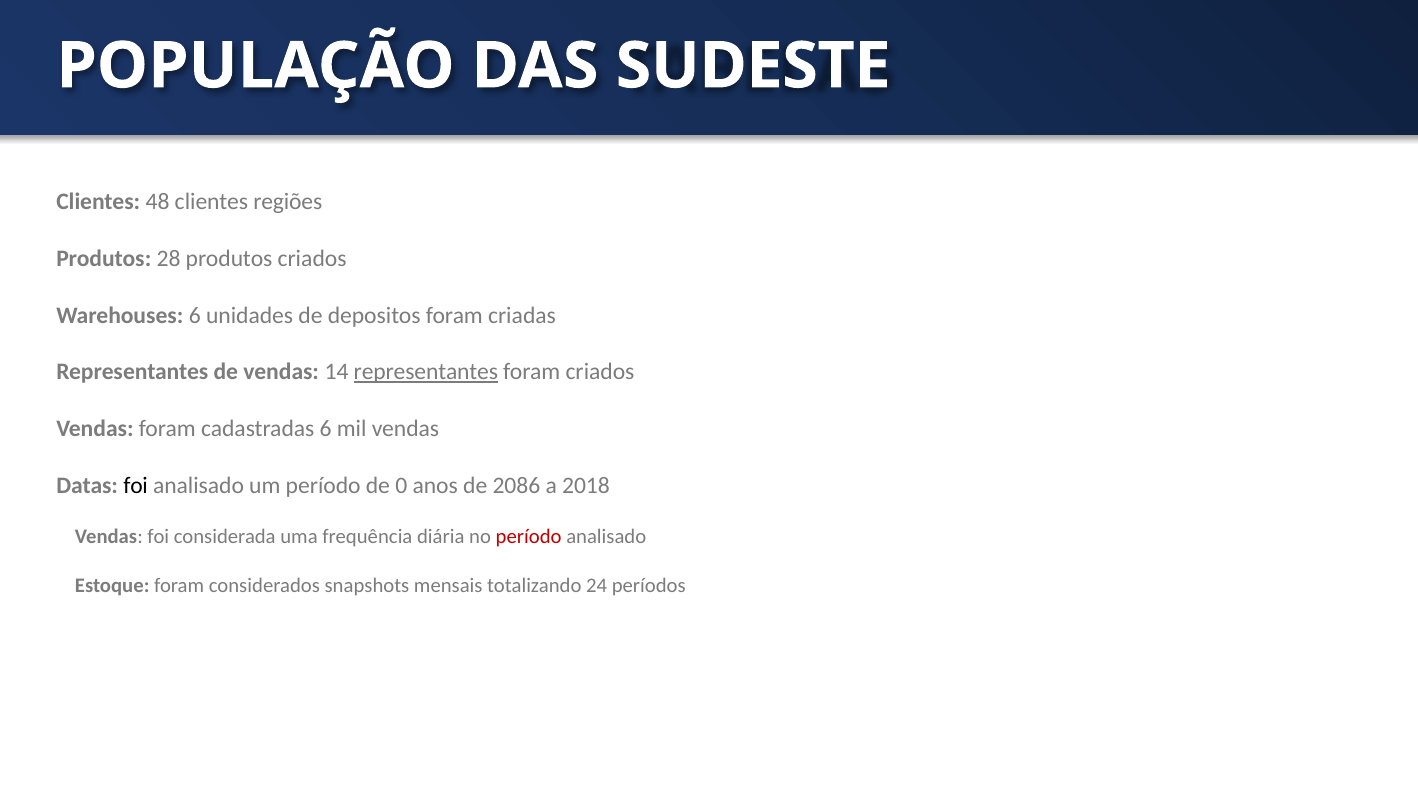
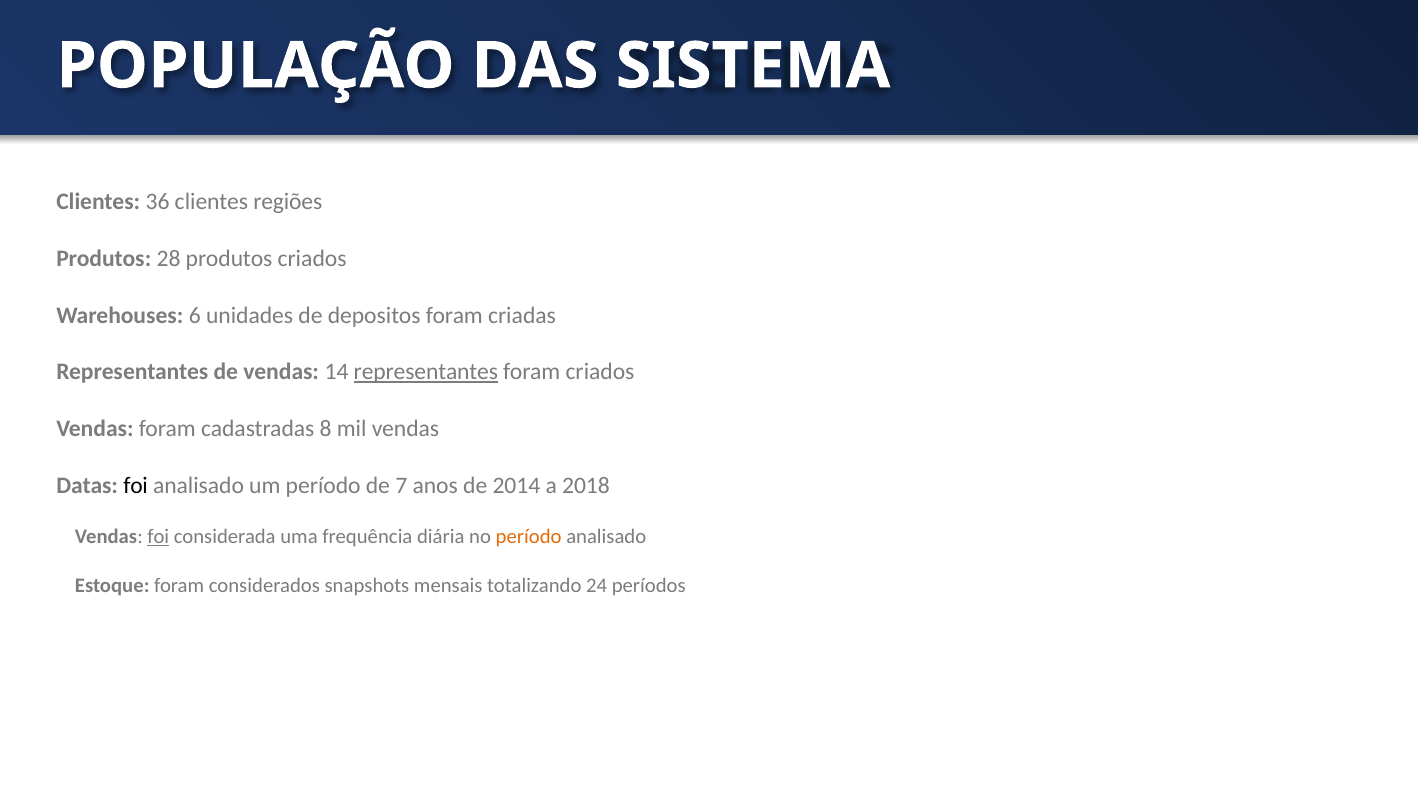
SUDESTE: SUDESTE -> SISTEMA (753, 66)
48: 48 -> 36 (158, 202)
cadastradas 6: 6 -> 8 (326, 429)
0: 0 -> 7 (401, 486)
2086: 2086 -> 2014 (516, 486)
foi underline: none -> present (158, 537)
período colour: red -> orange (529, 537)
